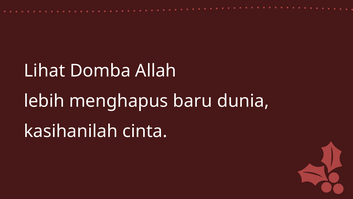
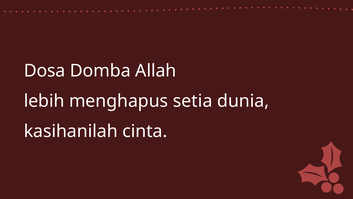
Lihat: Lihat -> Dosa (45, 71)
baru: baru -> setia (193, 101)
